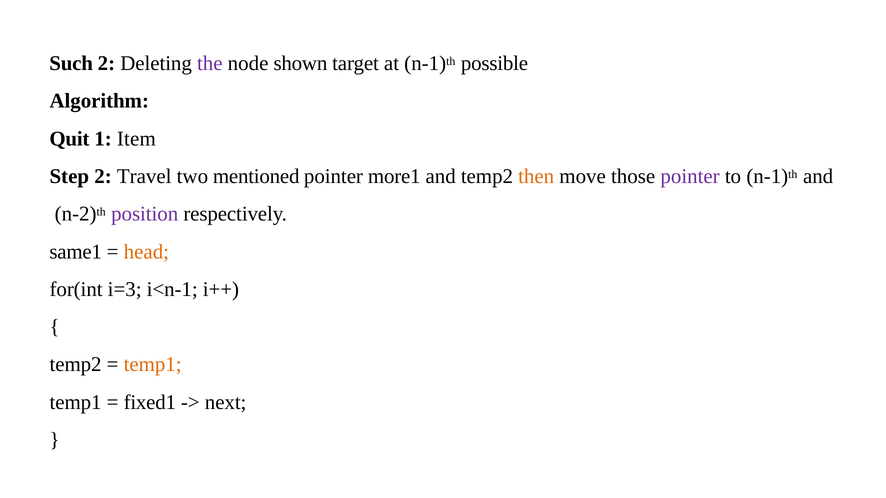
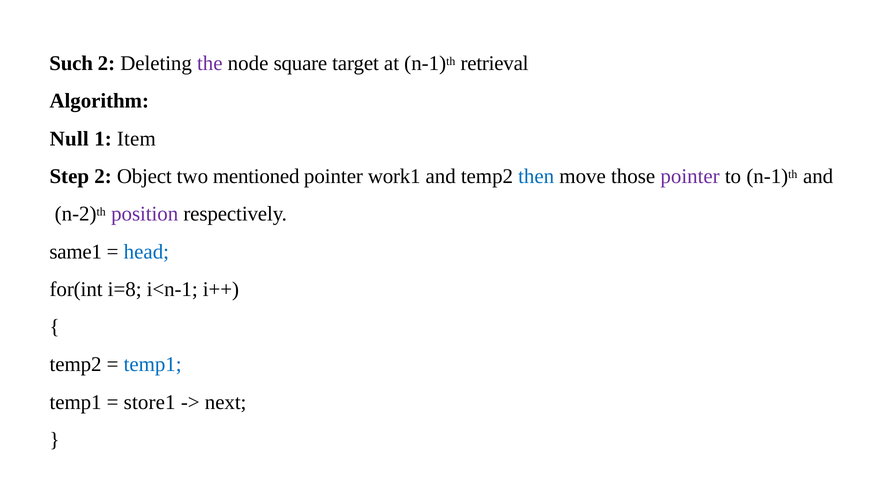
shown: shown -> square (300, 63)
possible: possible -> retrieval (495, 63)
Quit: Quit -> Null (69, 139)
Travel: Travel -> Object (144, 176)
more1: more1 -> work1 (394, 176)
then colour: orange -> blue (536, 176)
head colour: orange -> blue (146, 252)
i=3: i=3 -> i=8 (125, 290)
temp1 colour: orange -> blue (153, 365)
fixed1: fixed1 -> store1 (150, 403)
